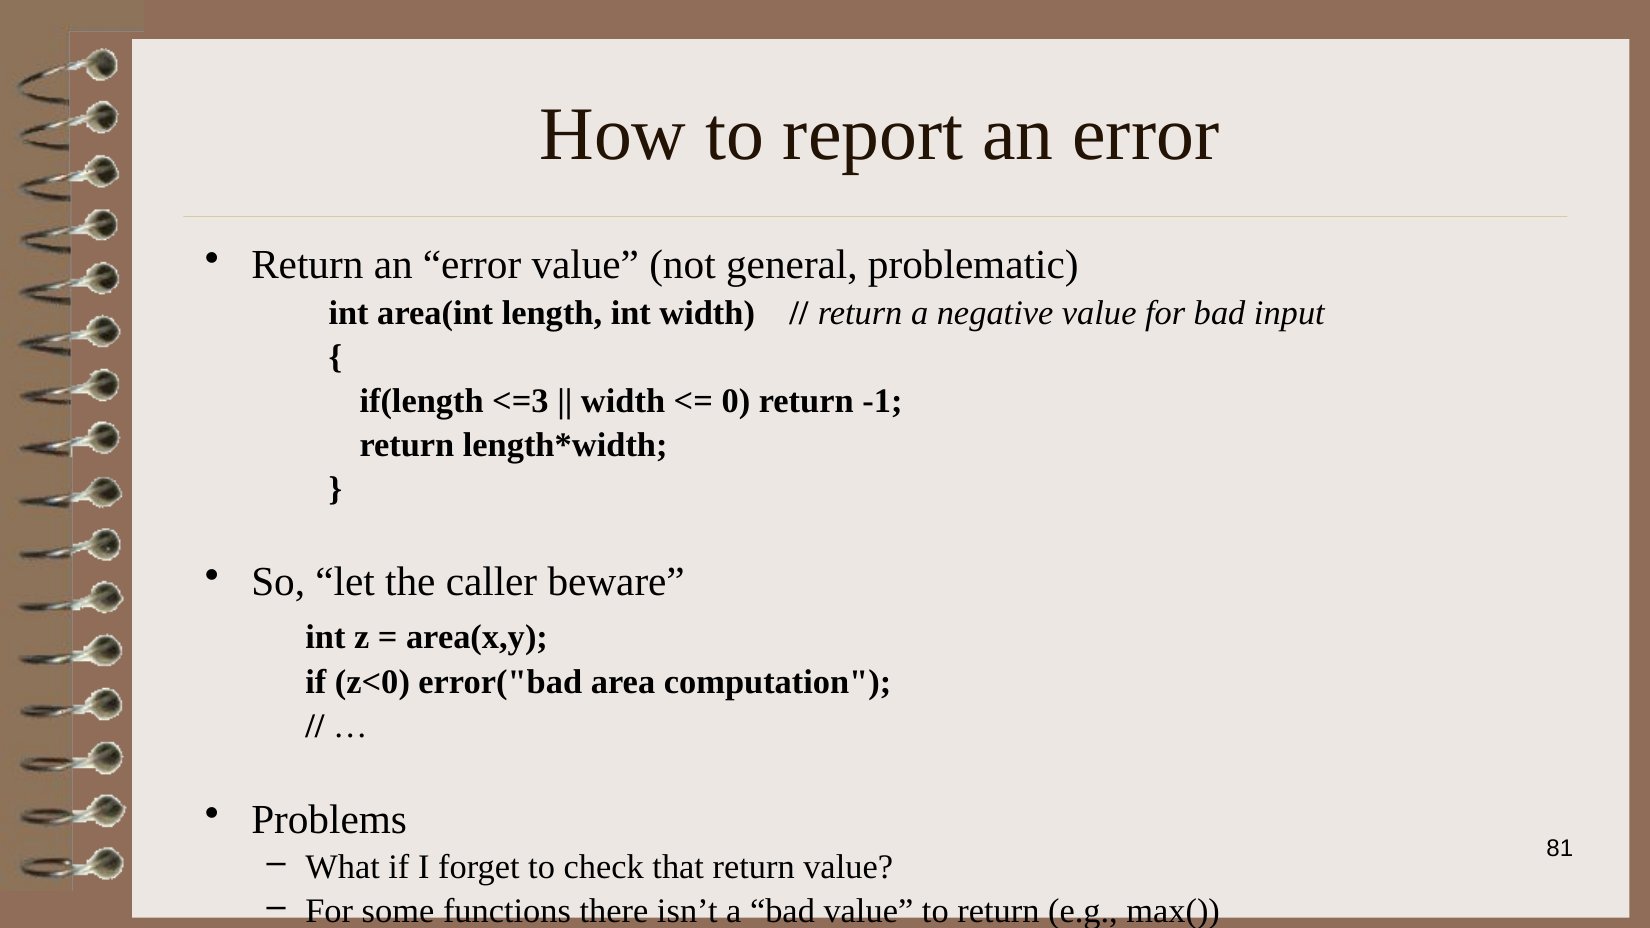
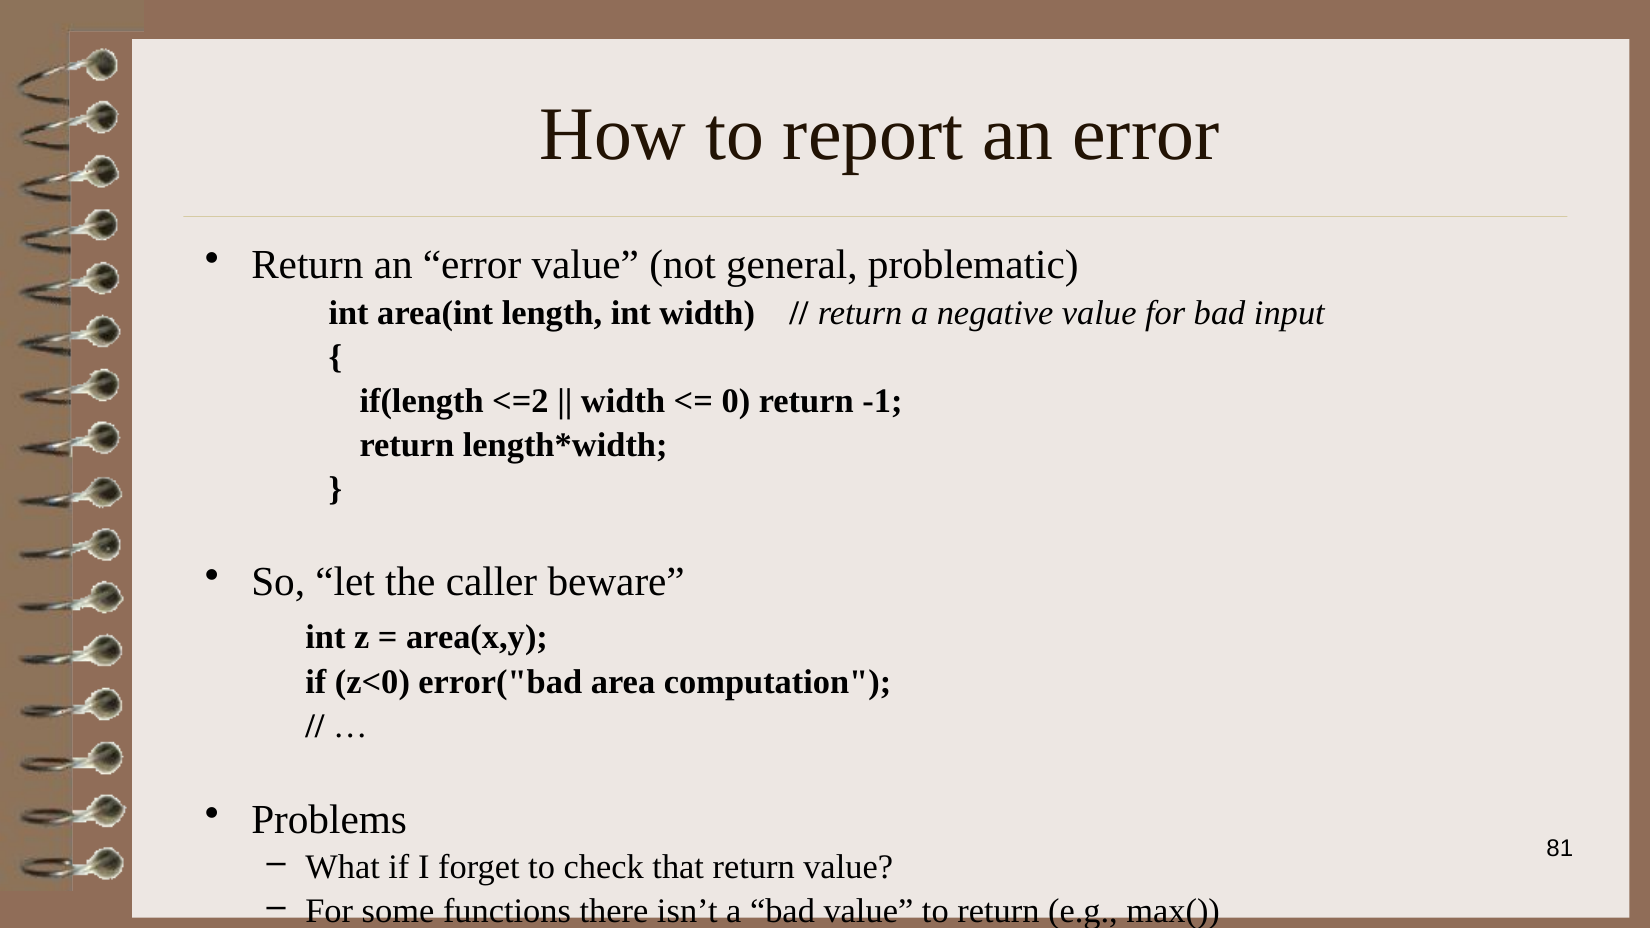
<=3: <=3 -> <=2 (520, 401)
